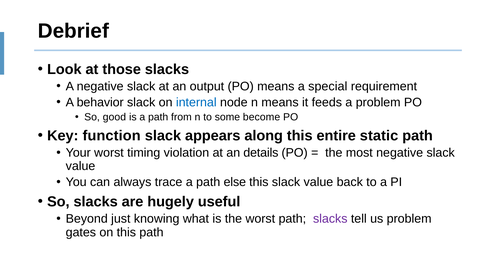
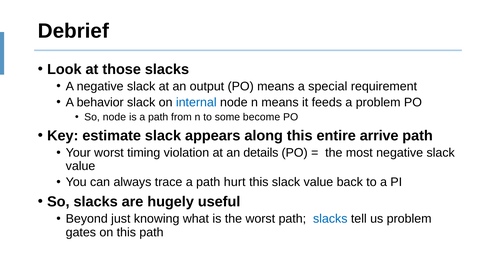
So good: good -> node (114, 117)
function: function -> estimate (112, 136)
static: static -> arrive (379, 136)
else: else -> hurt (235, 182)
slacks colour: purple -> blue (330, 219)
